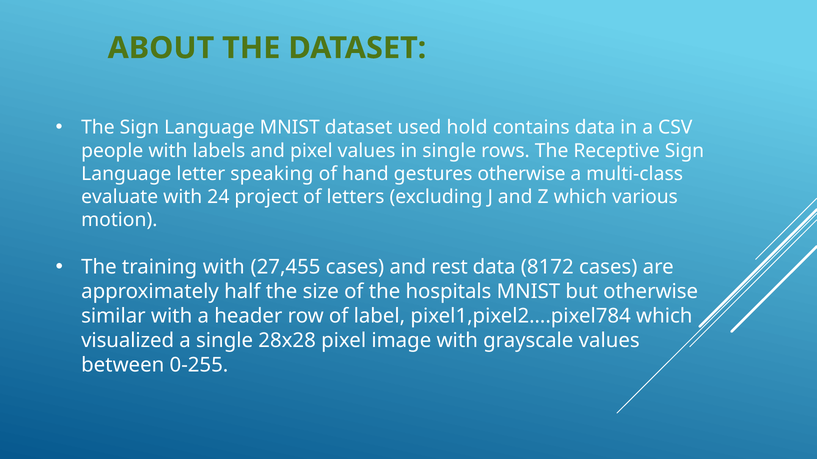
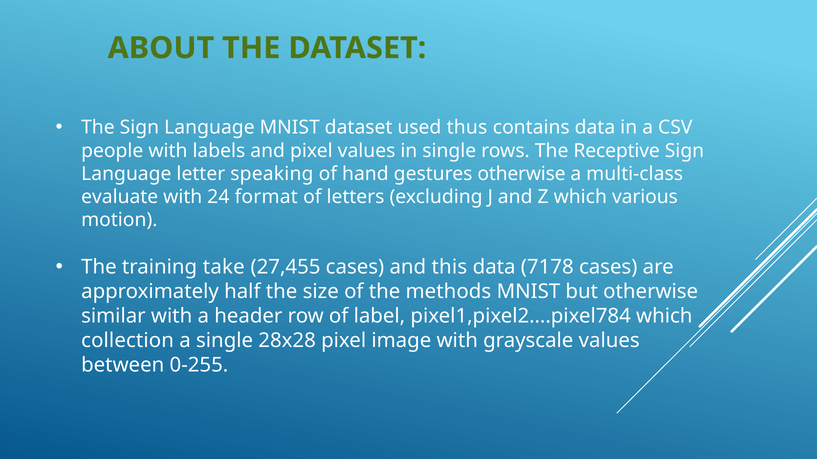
hold: hold -> thus (467, 128)
project: project -> format (266, 197)
training with: with -> take (224, 267)
rest: rest -> this (449, 267)
8172: 8172 -> 7178 (547, 267)
hospitals: hospitals -> methods (448, 292)
visualized: visualized -> collection (128, 341)
